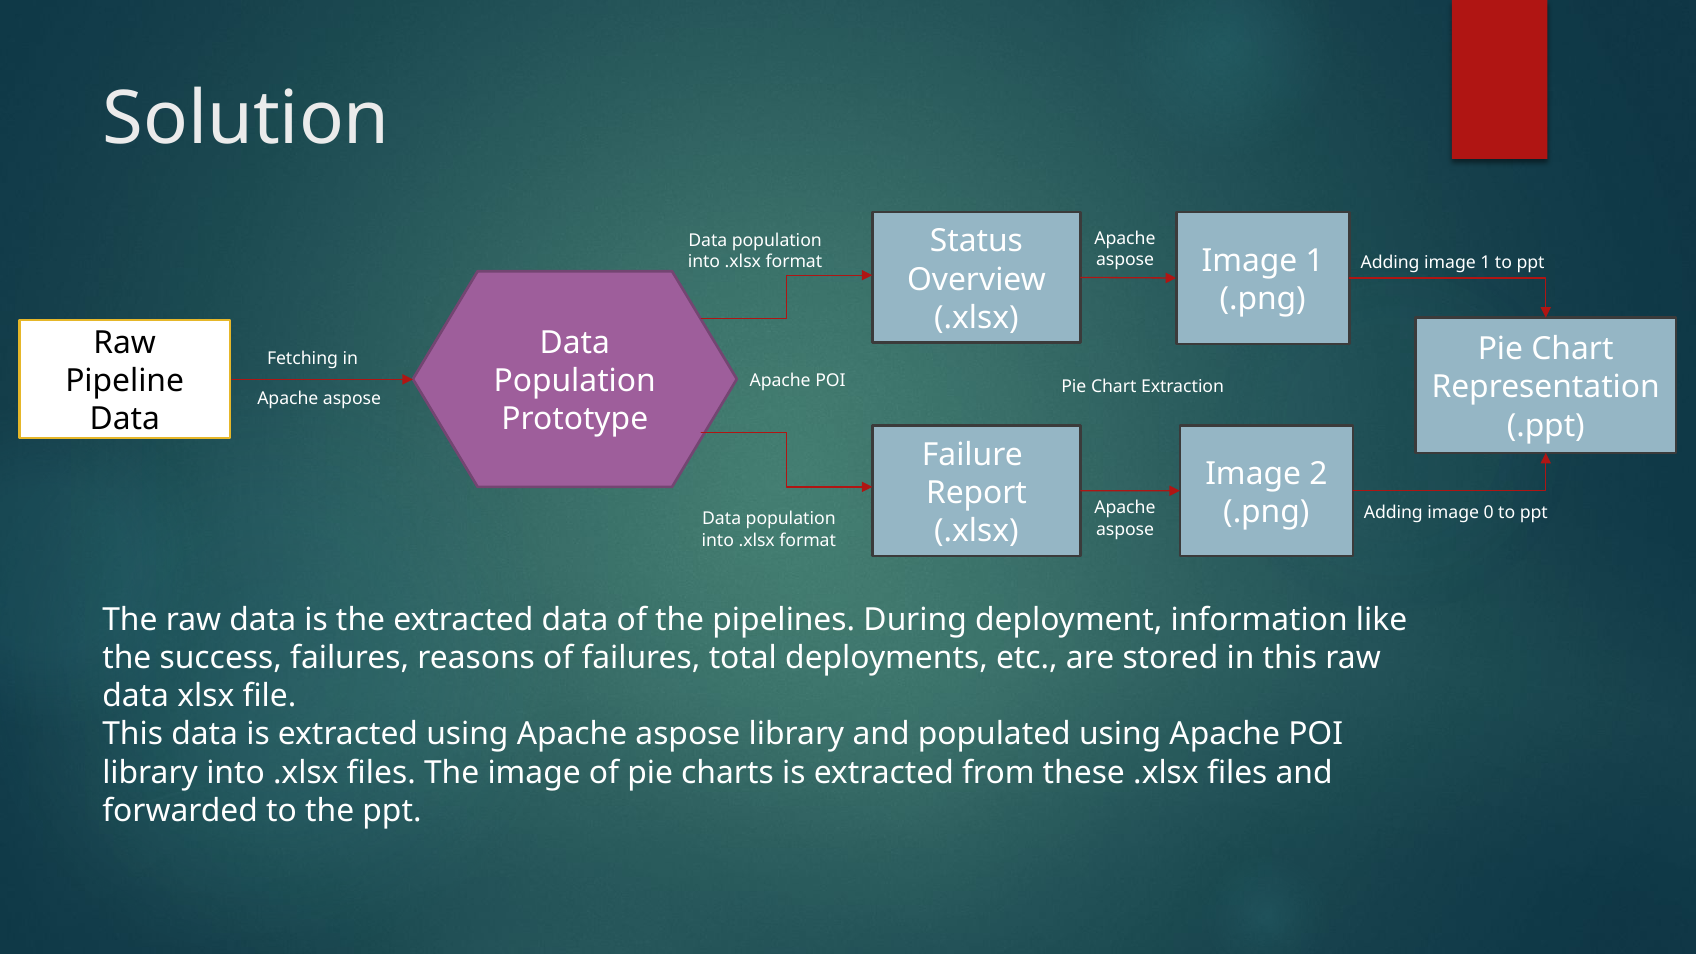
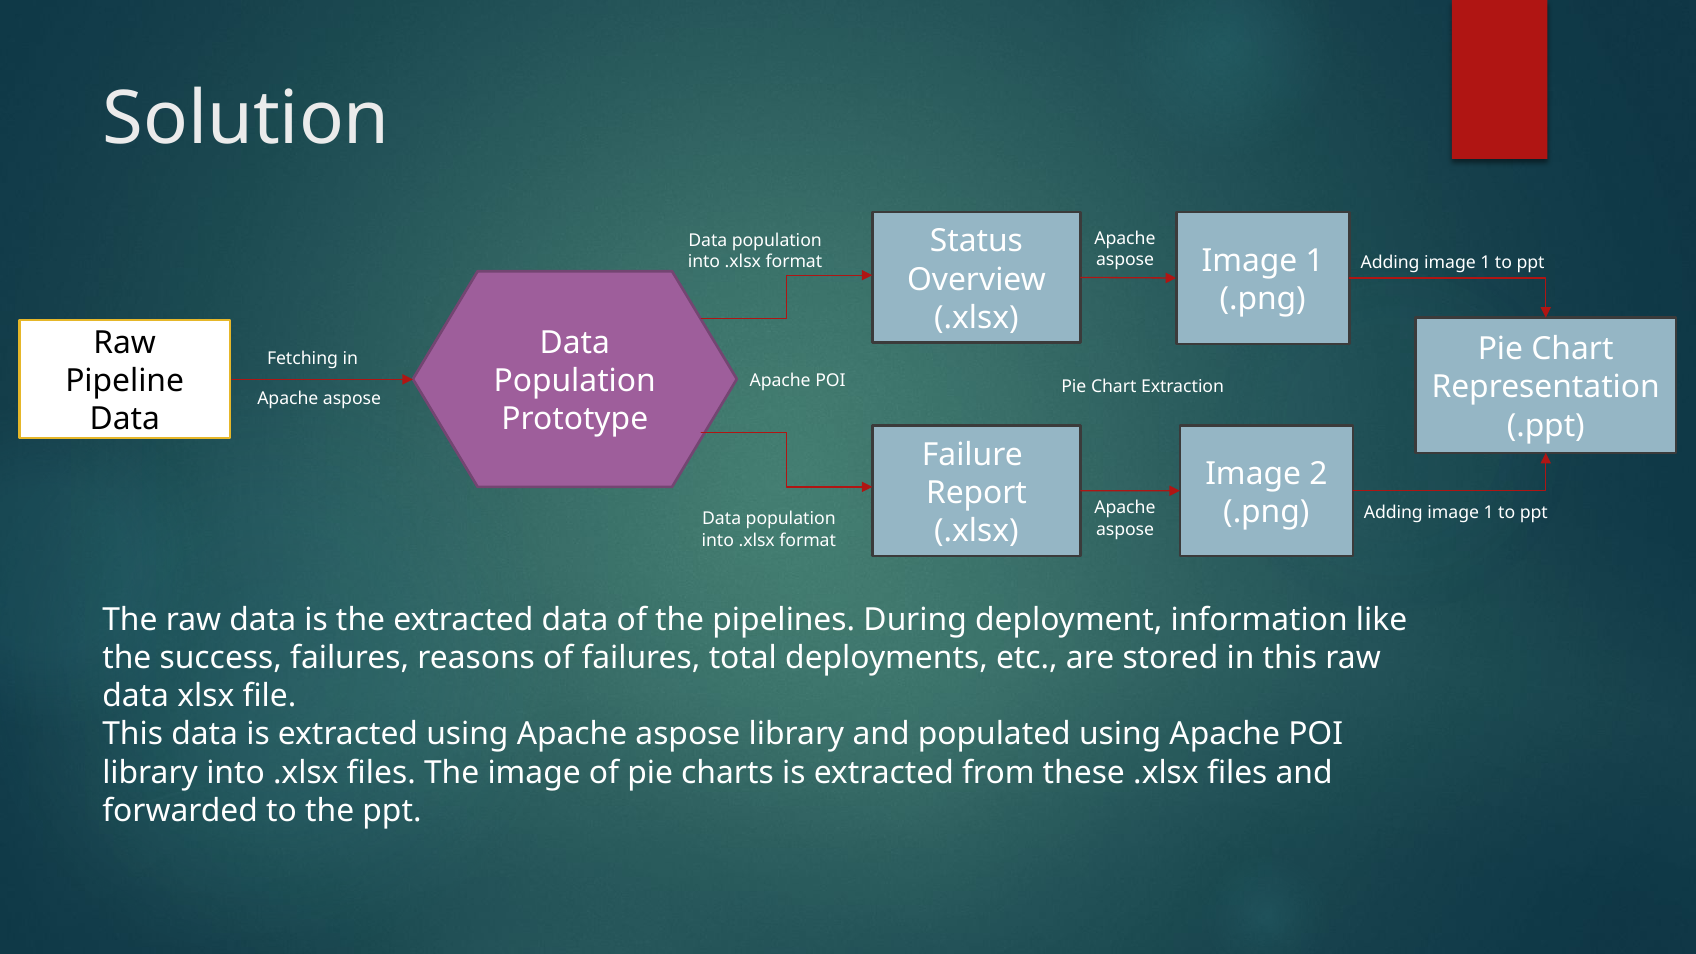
0: 0 -> 1 (1489, 513)
